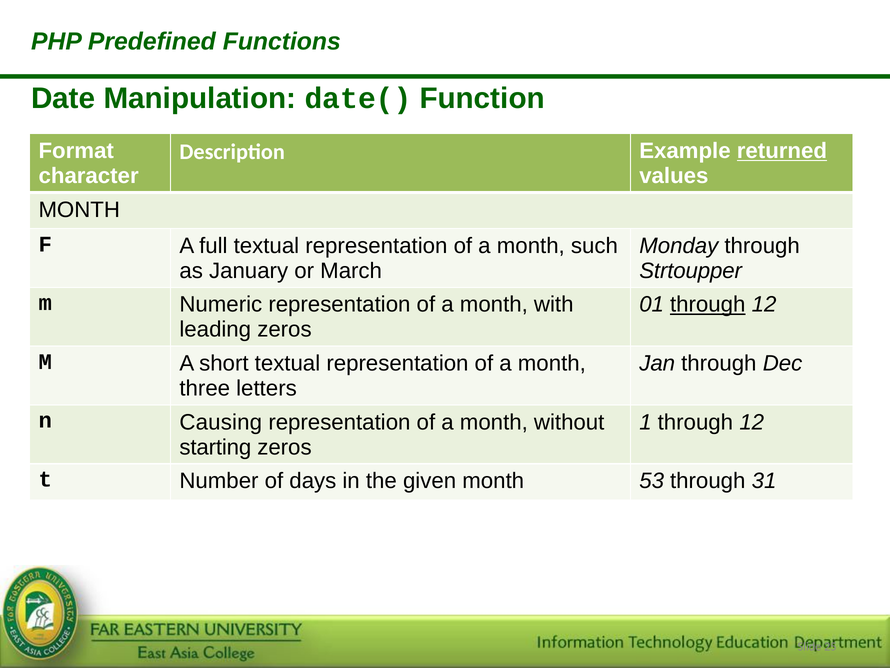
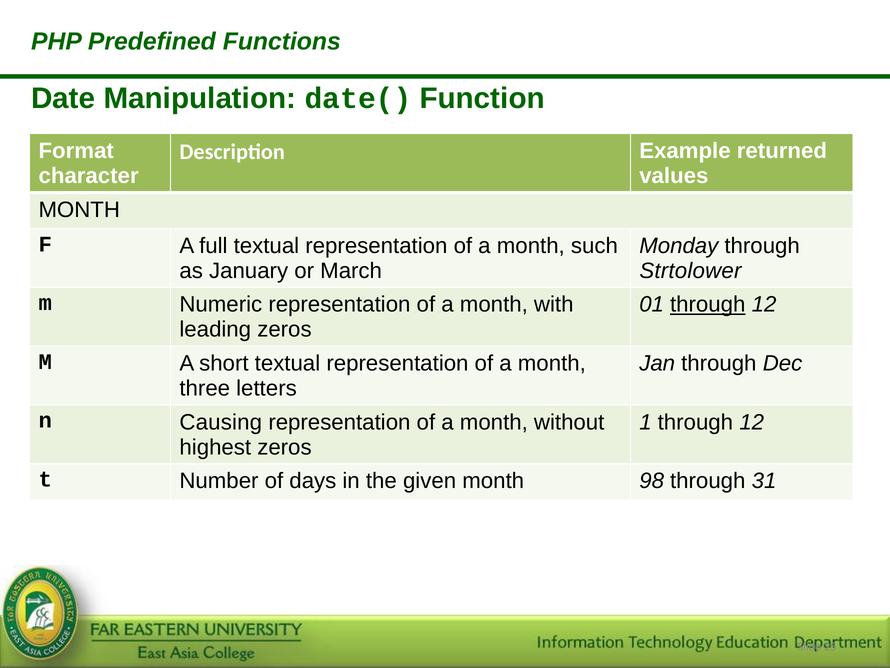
returned underline: present -> none (782, 151)
Strtoupper: Strtoupper -> Strtolower (690, 271)
starting: starting -> highest (215, 447)
53: 53 -> 98 (652, 481)
